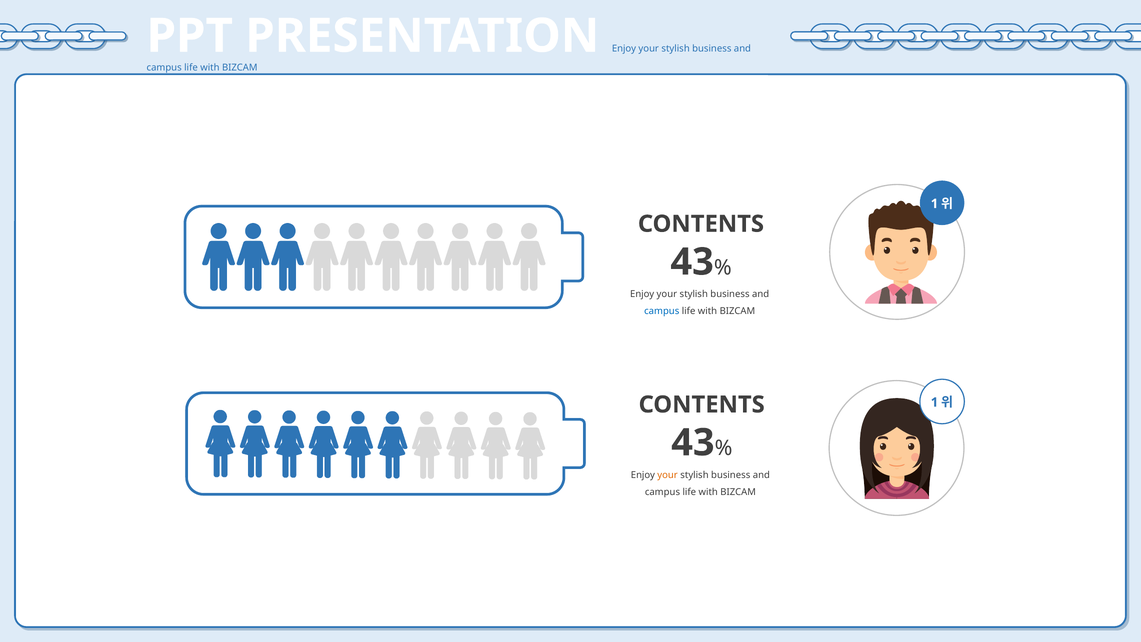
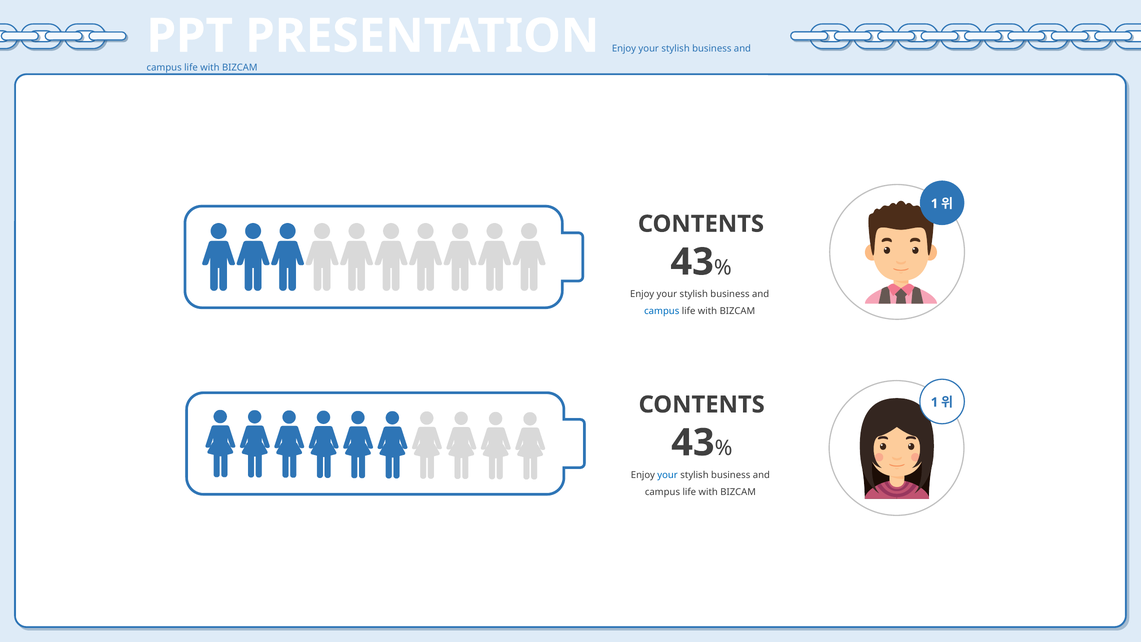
your colour: orange -> blue (668, 475)
